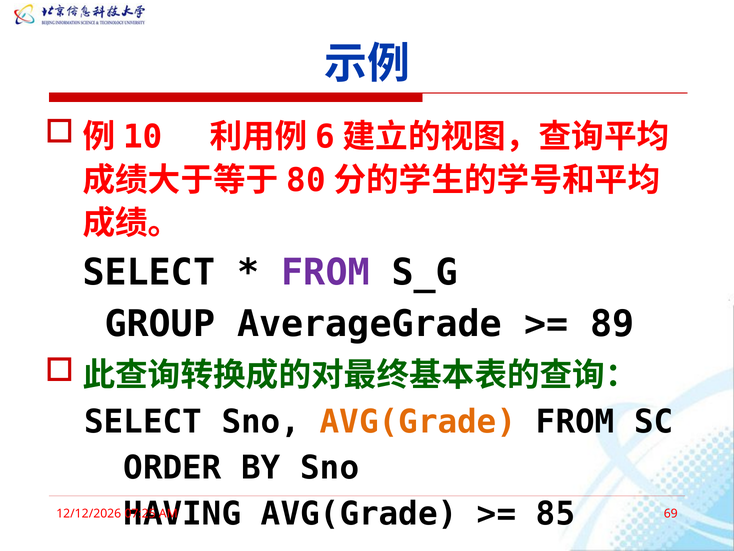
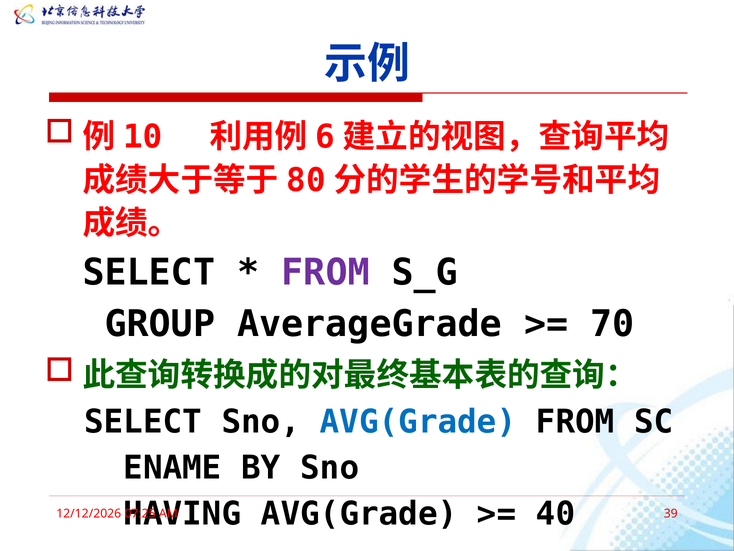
89: 89 -> 70 (612, 324)
AVG(Grade colour: orange -> blue (418, 421)
ORDER: ORDER -> ENAME (173, 468)
85: 85 -> 40 (556, 514)
69: 69 -> 39 (671, 513)
